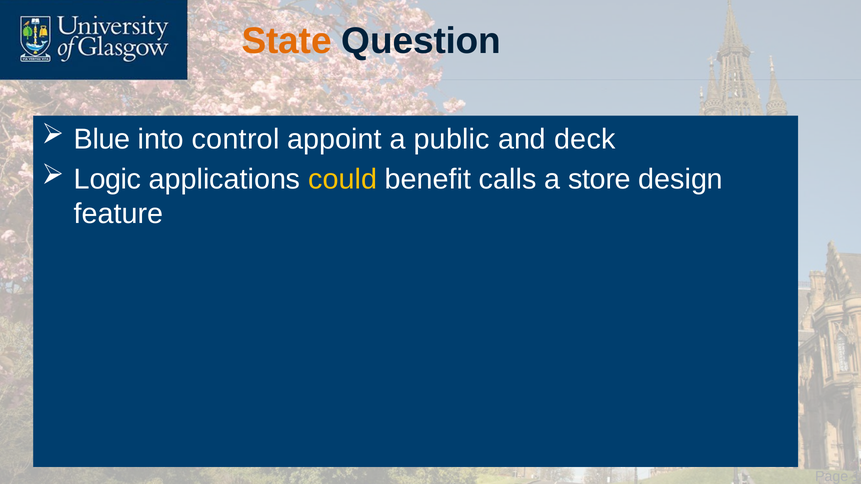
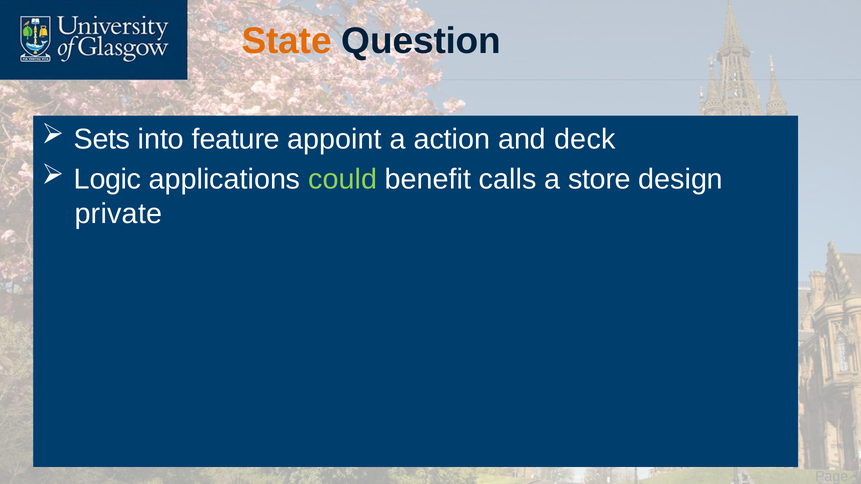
Blue: Blue -> Sets (102, 139)
control: control -> feature (236, 139)
public: public -> action (452, 139)
could colour: yellow -> light green (343, 179)
feature: feature -> private (118, 214)
